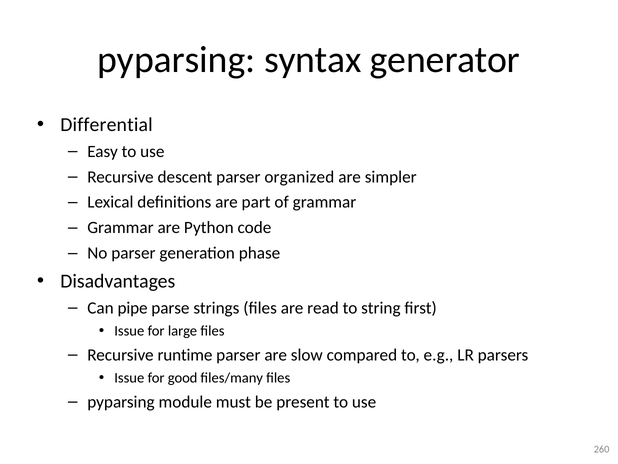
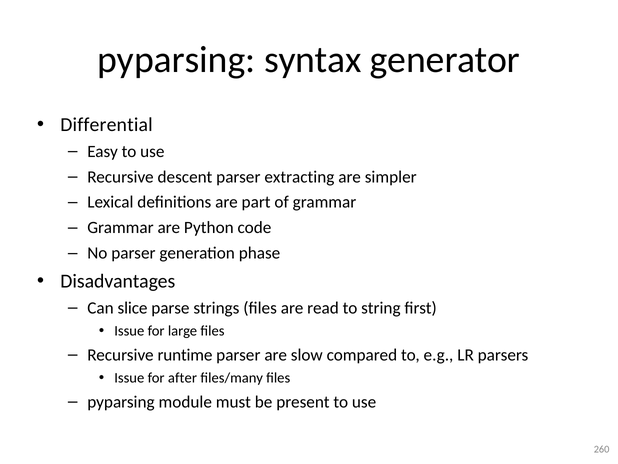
organized: organized -> extracting (299, 177)
pipe: pipe -> slice (133, 308)
good: good -> after (182, 378)
